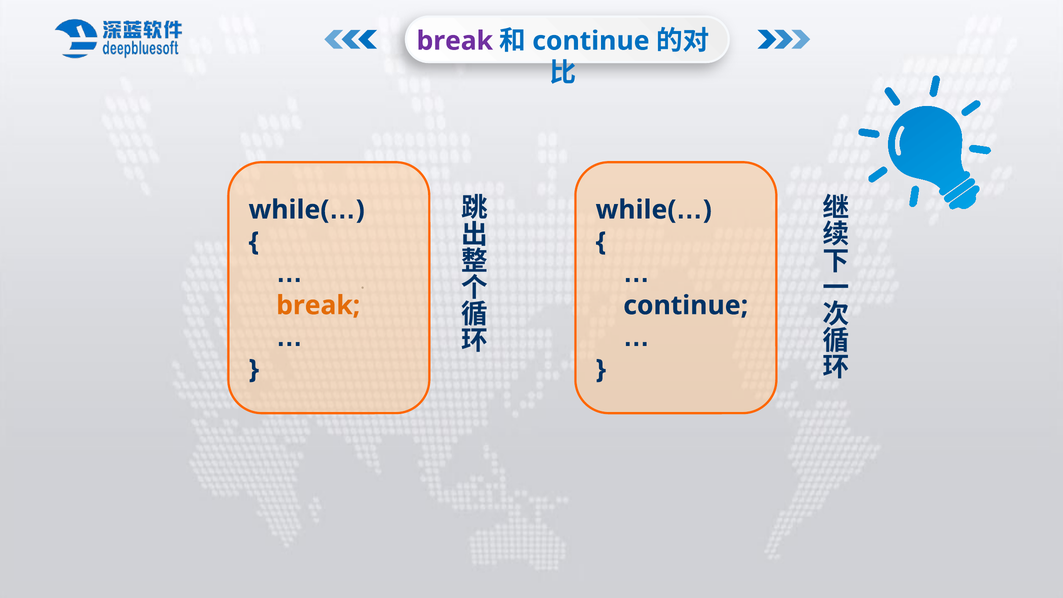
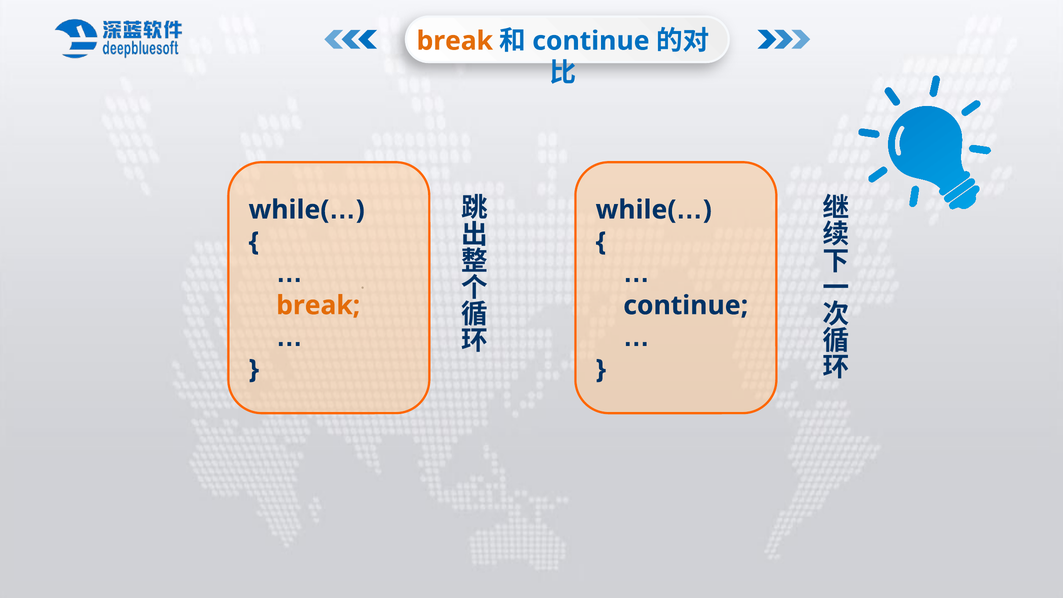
break colour: purple -> orange (455, 41)
